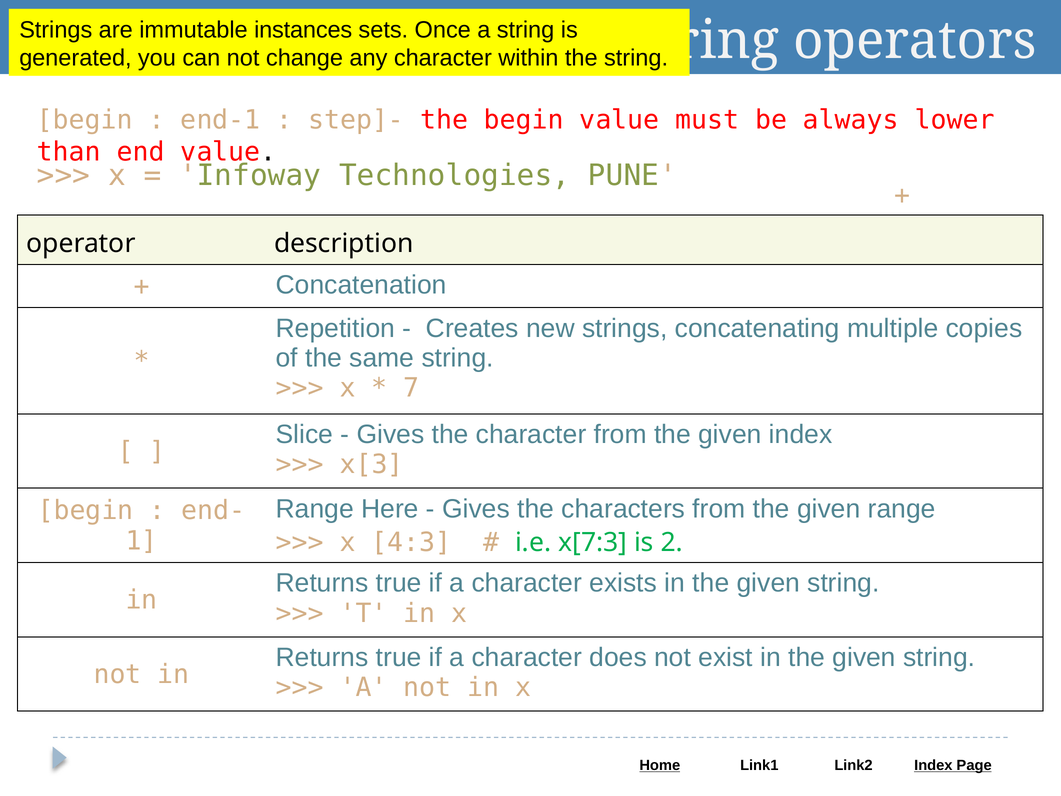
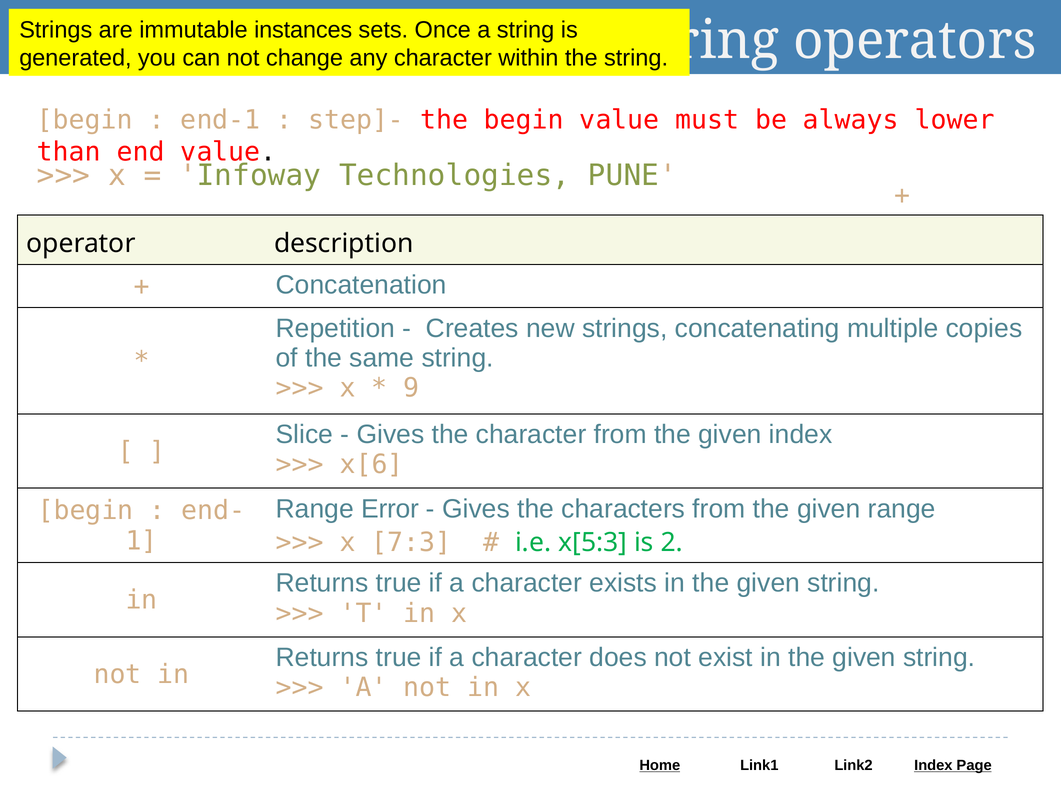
7: 7 -> 9 (411, 388)
x[3: x[3 -> x[6 (372, 465)
Here: Here -> Error (390, 509)
4:3: 4:3 -> 7:3 (411, 543)
x[7:3: x[7:3 -> x[5:3 (593, 543)
